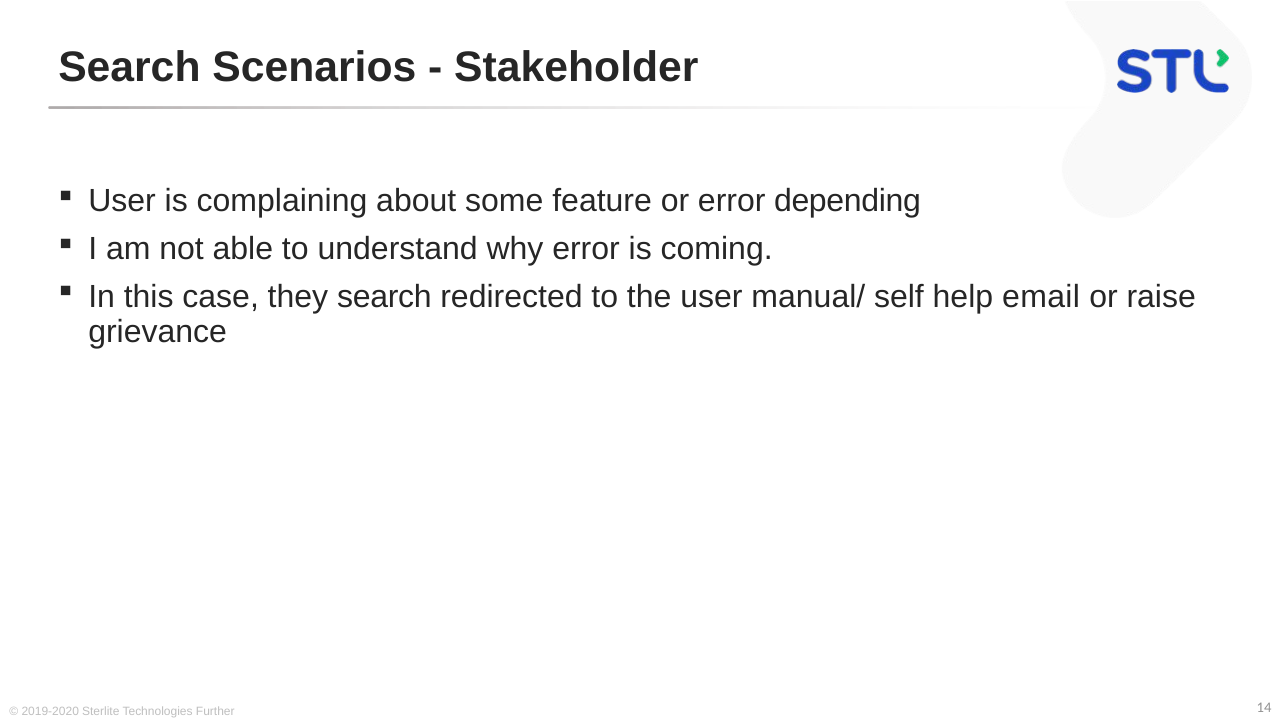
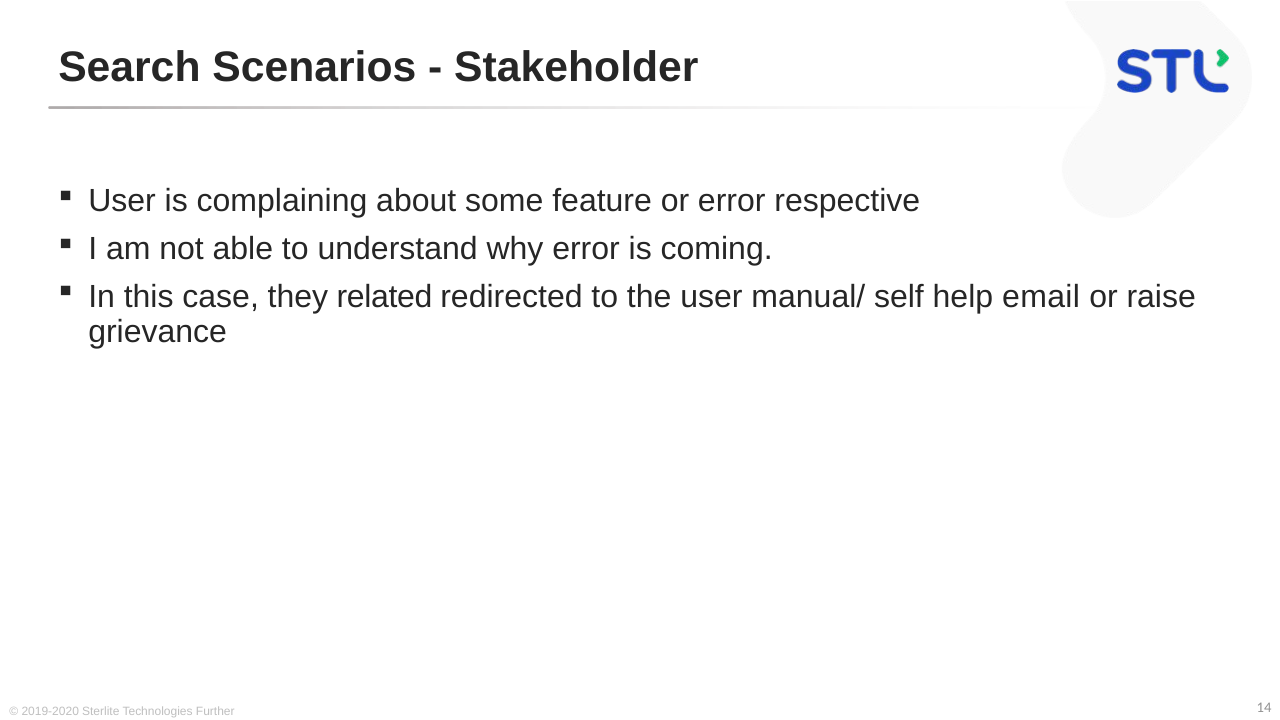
depending: depending -> respective (847, 201)
they search: search -> related (384, 297)
